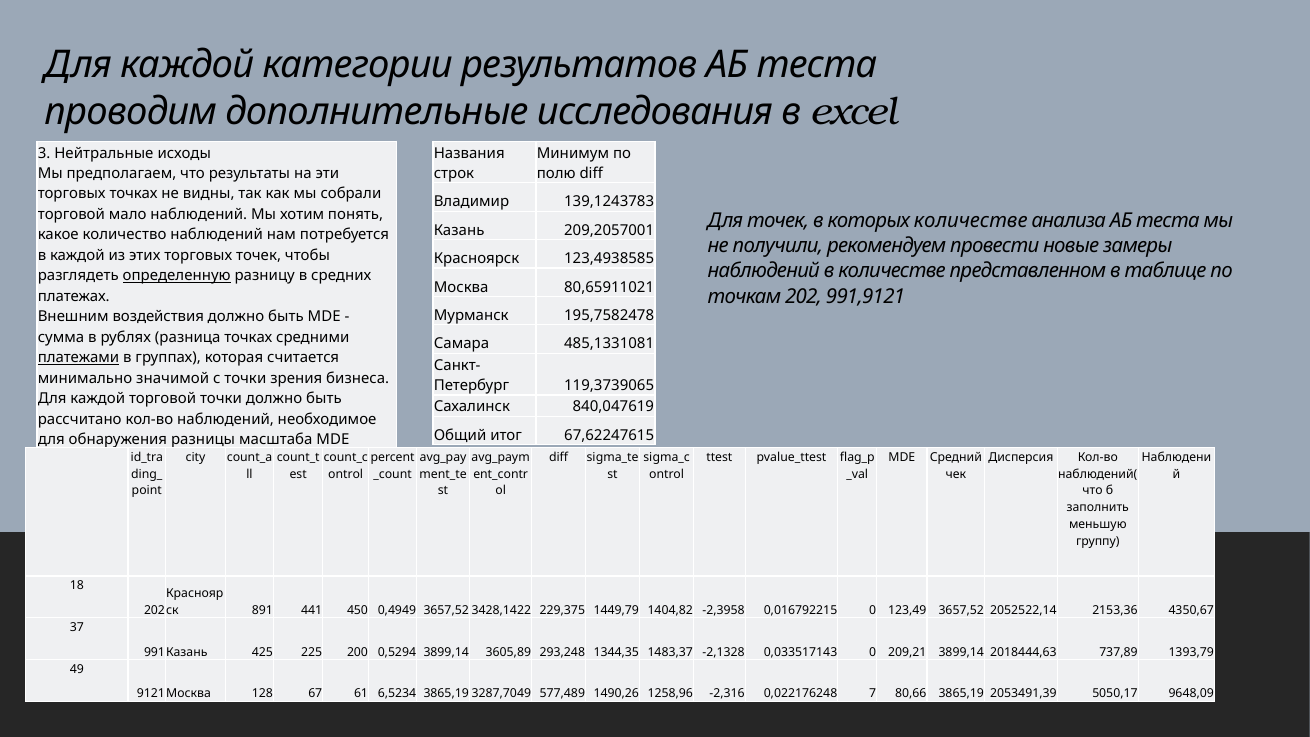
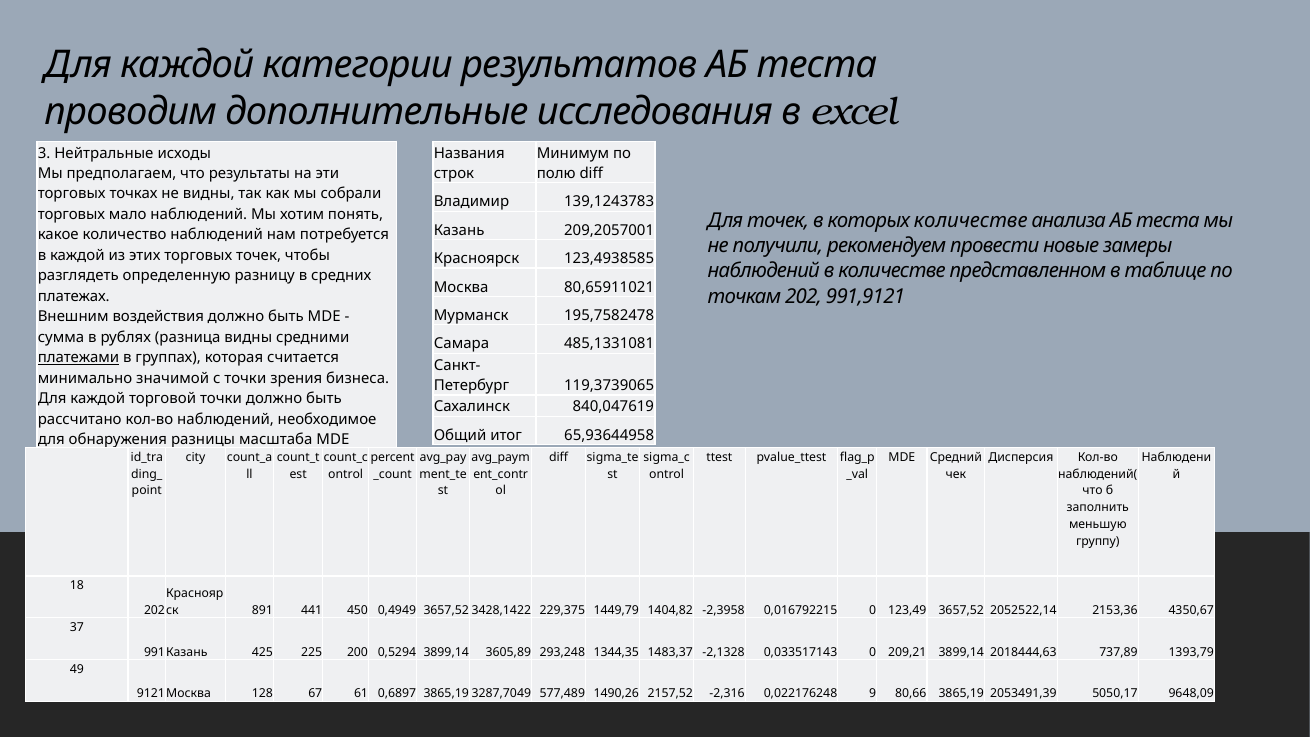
торговой: торговой -> торговых (71, 214)
определенную underline: present -> none (177, 276)
разница точках: точках -> видны (248, 337)
67,62247615: 67,62247615 -> 65,93644958 (609, 435)
6,5234: 6,5234 -> 0,6897 (397, 694)
1258,96: 1258,96 -> 2157,52 (670, 694)
7: 7 -> 9 (873, 694)
